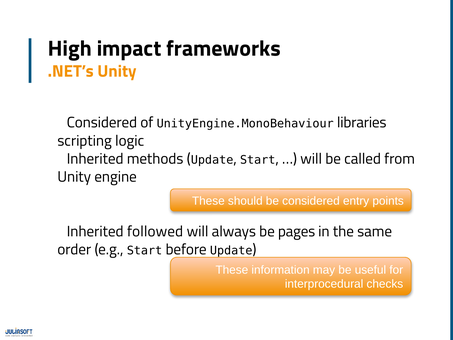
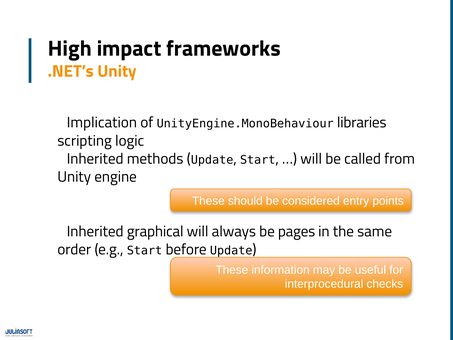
Considered: Considered -> Implication (102, 123)
followed: followed -> graphical (155, 231)
